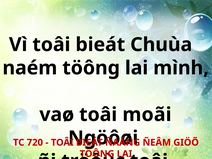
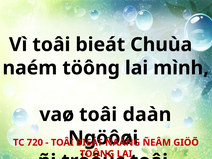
moãi: moãi -> daàn (147, 115)
